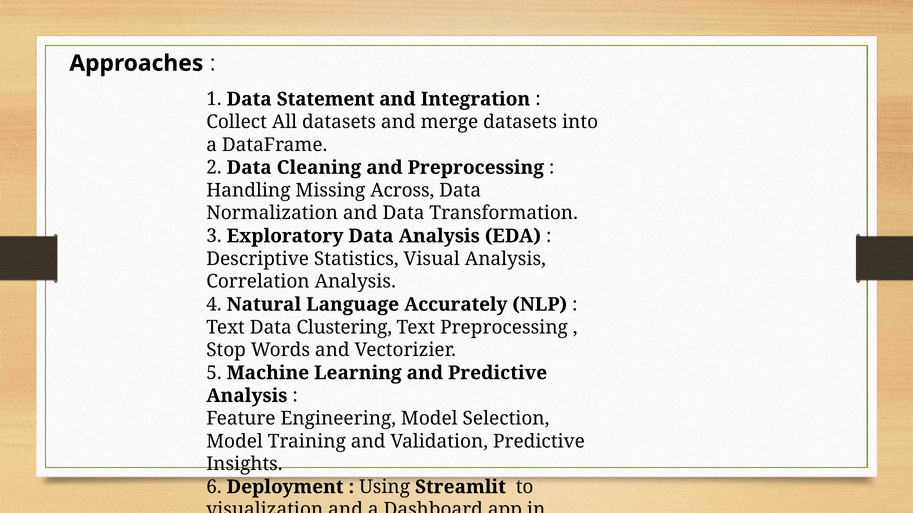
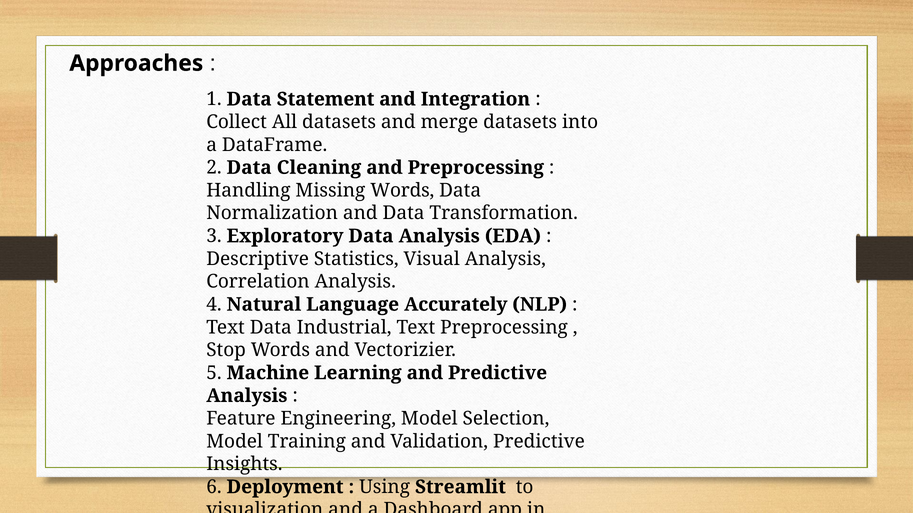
Missing Across: Across -> Words (402, 191)
Clustering: Clustering -> Industrial (344, 328)
